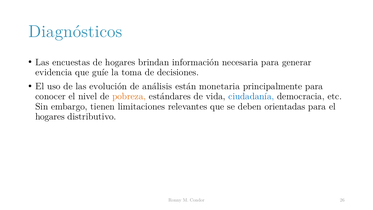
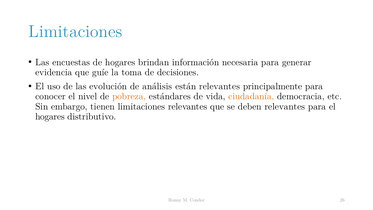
Diagnósticos: Diagnósticos -> Limitaciones (75, 31)
están monetaria: monetaria -> relevantes (220, 86)
ciudadanía colour: blue -> orange (251, 96)
deben orientadas: orientadas -> relevantes (285, 106)
